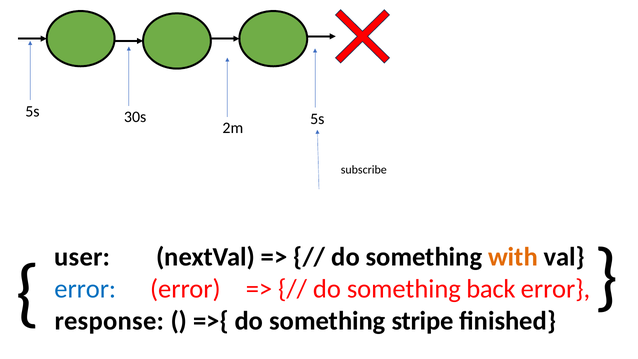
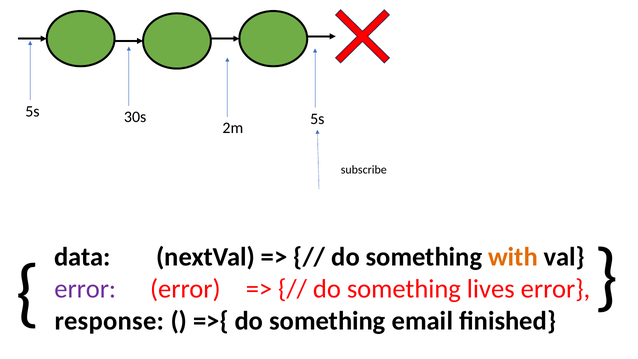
user: user -> data (82, 257)
error colour: blue -> purple (85, 289)
back: back -> lives (491, 289)
stripe: stripe -> email (422, 321)
